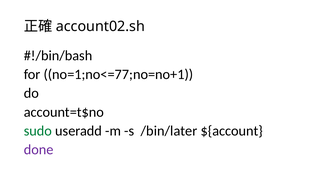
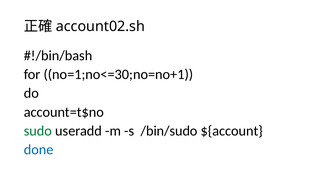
no=1;no<=77;no=no+1: no=1;no<=77;no=no+1 -> no=1;no<=30;no=no+1 (118, 74)
/bin/later: /bin/later -> /bin/sudo (169, 130)
done colour: purple -> blue (39, 149)
